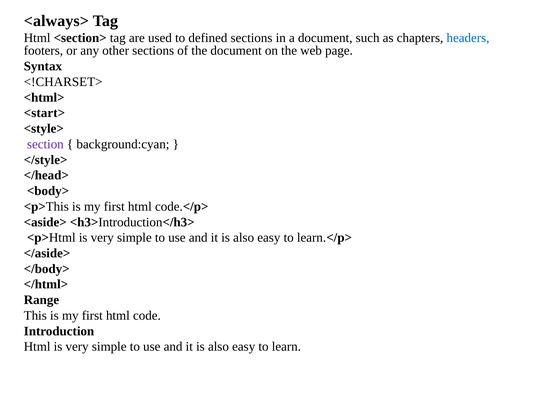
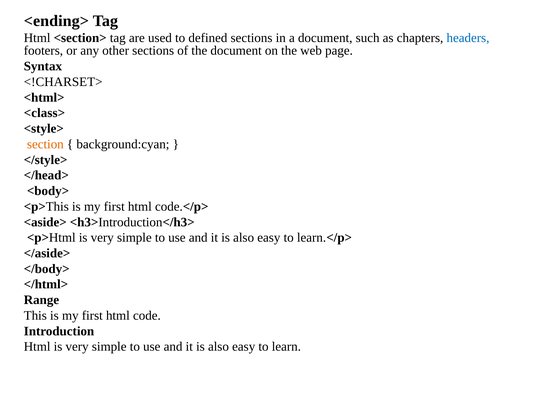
<always>: <always> -> <ending> (56, 21)
<start>: <start> -> <class> (44, 113)
section colour: purple -> orange (45, 144)
